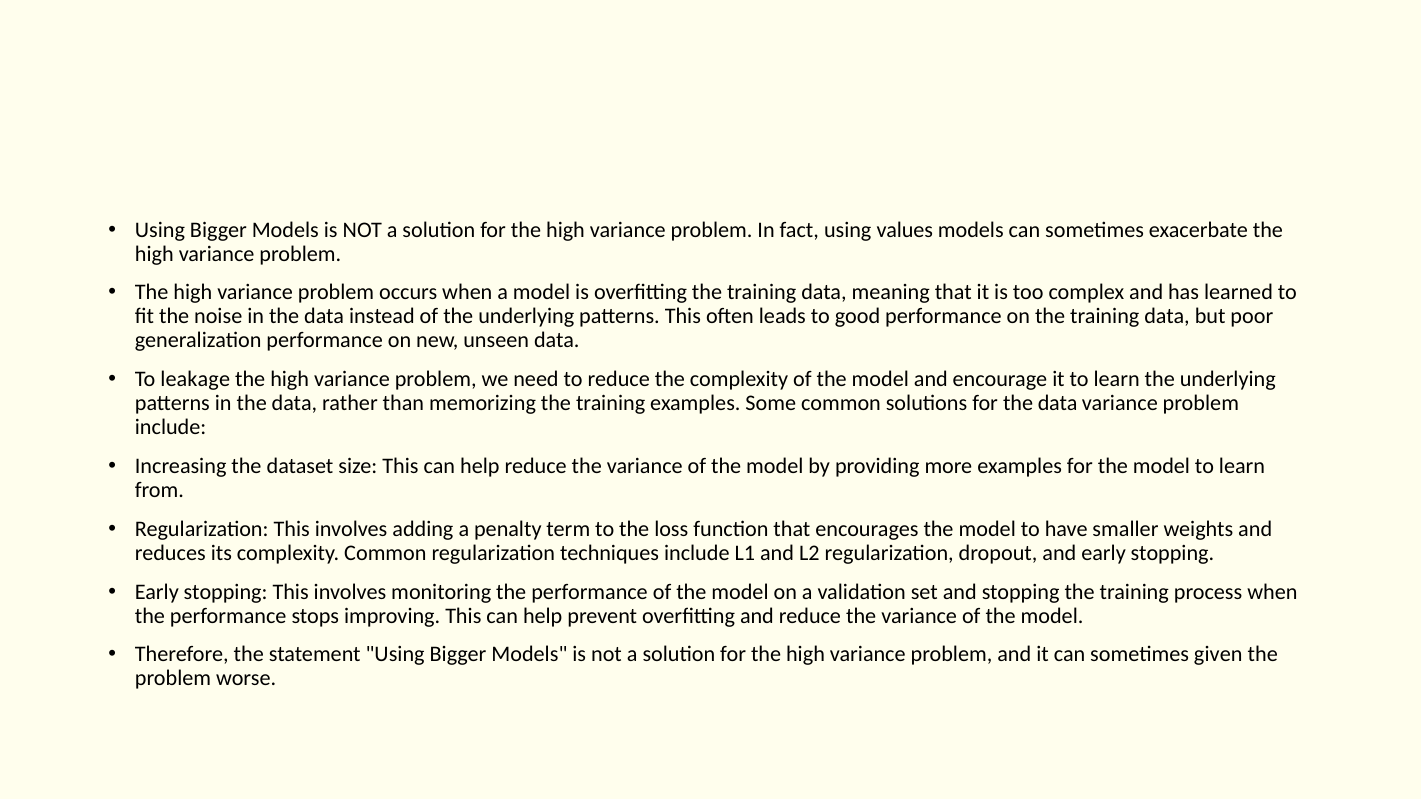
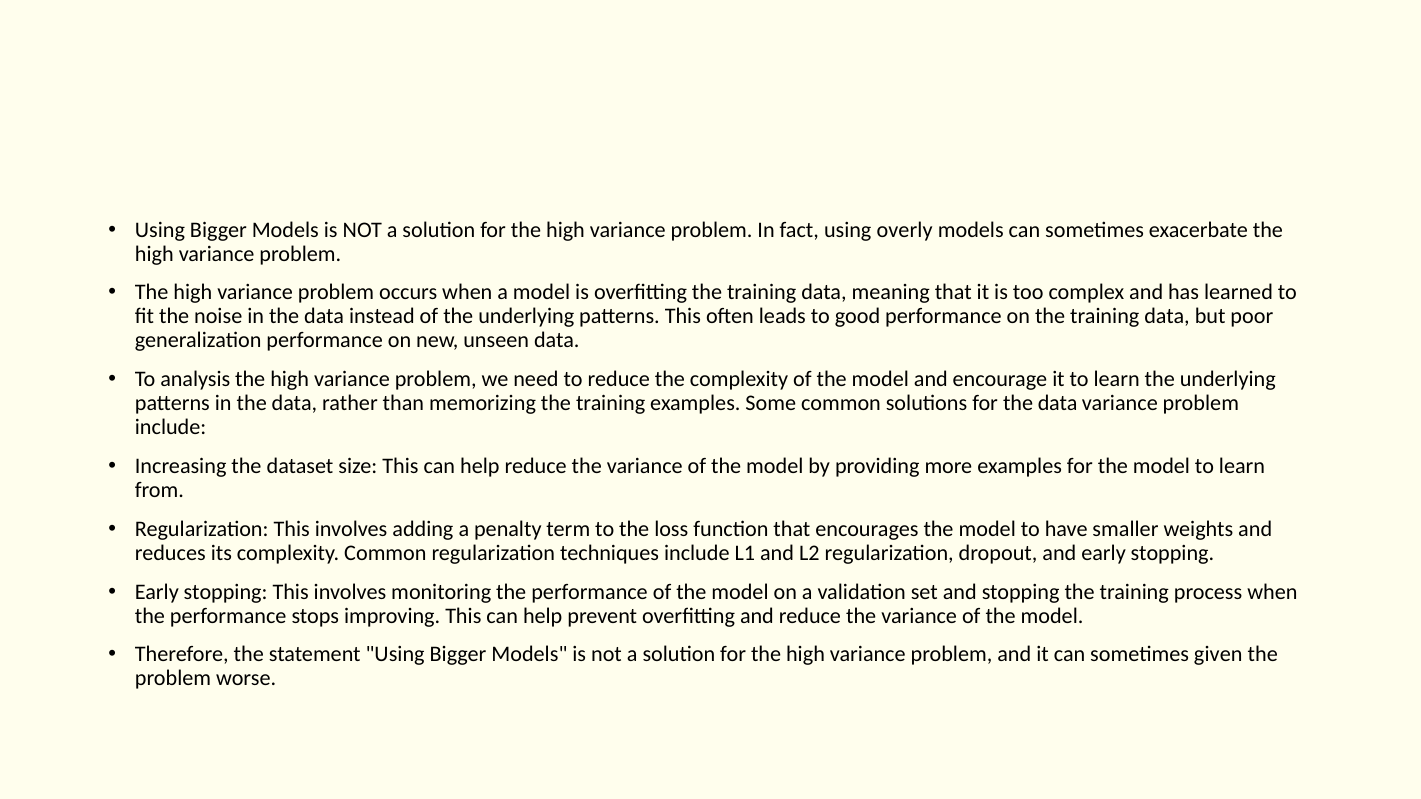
values: values -> overly (905, 230)
leakage: leakage -> analysis (195, 380)
